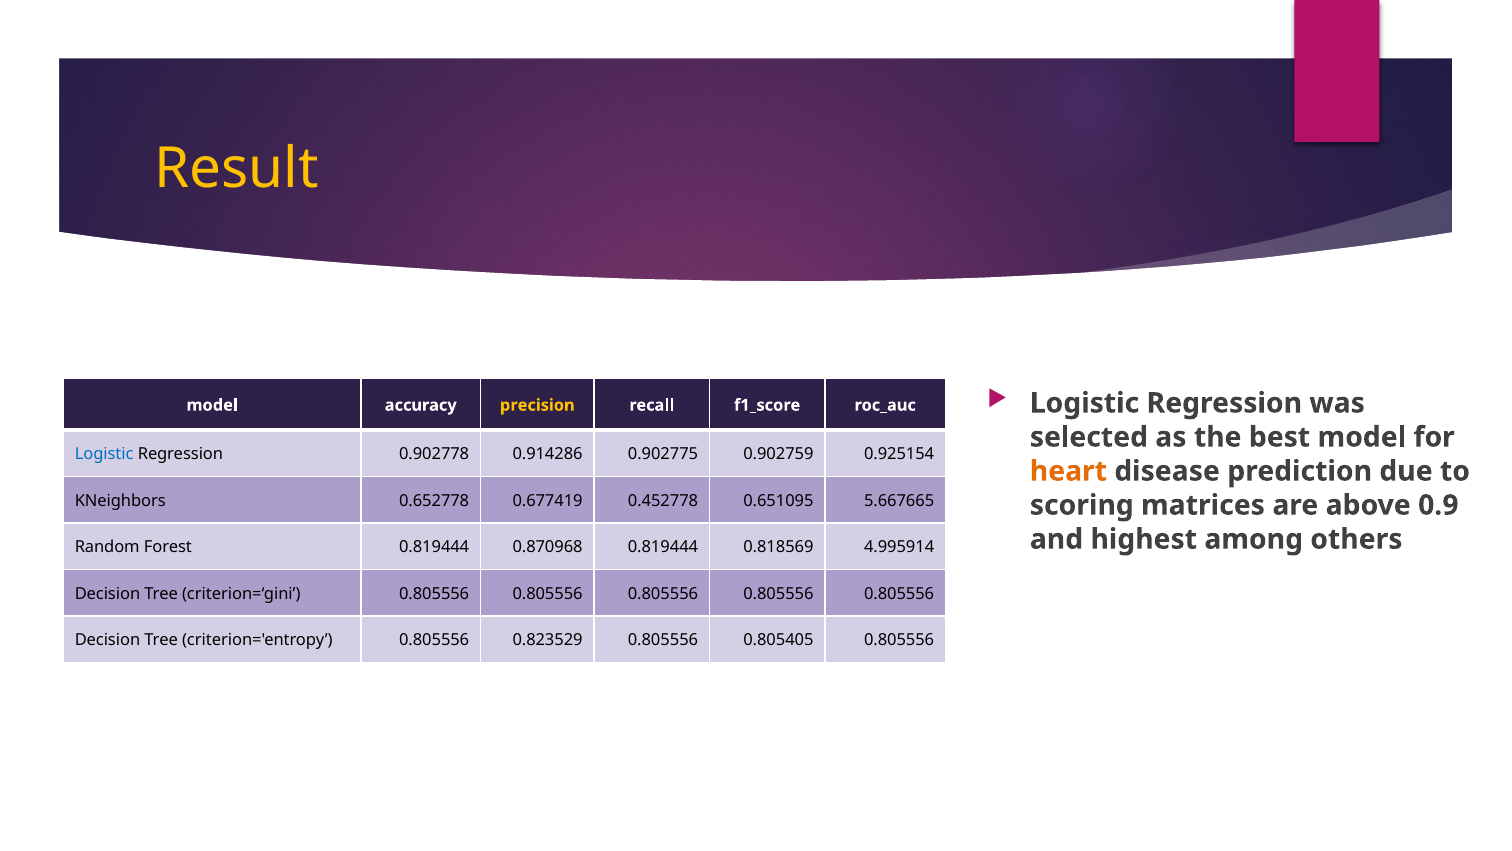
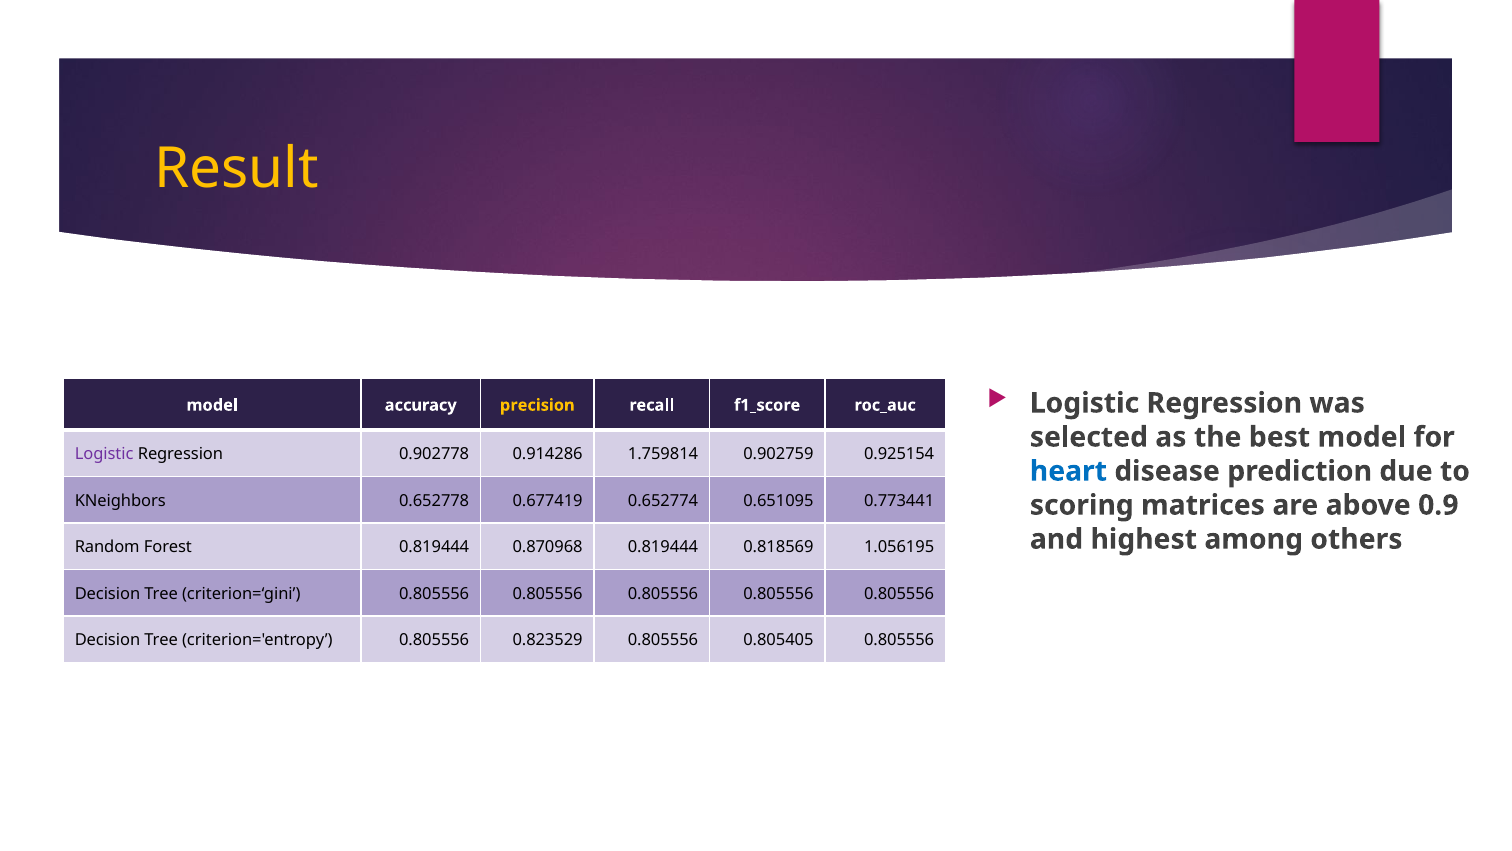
Logistic colour: blue -> purple (104, 454)
0.902775: 0.902775 -> 1.759814 (663, 454)
heart colour: orange -> blue (1068, 471)
0.452778: 0.452778 -> 0.652774 (663, 500)
5.667665: 5.667665 -> 0.773441 (899, 500)
4.995914: 4.995914 -> 1.056195 (899, 547)
